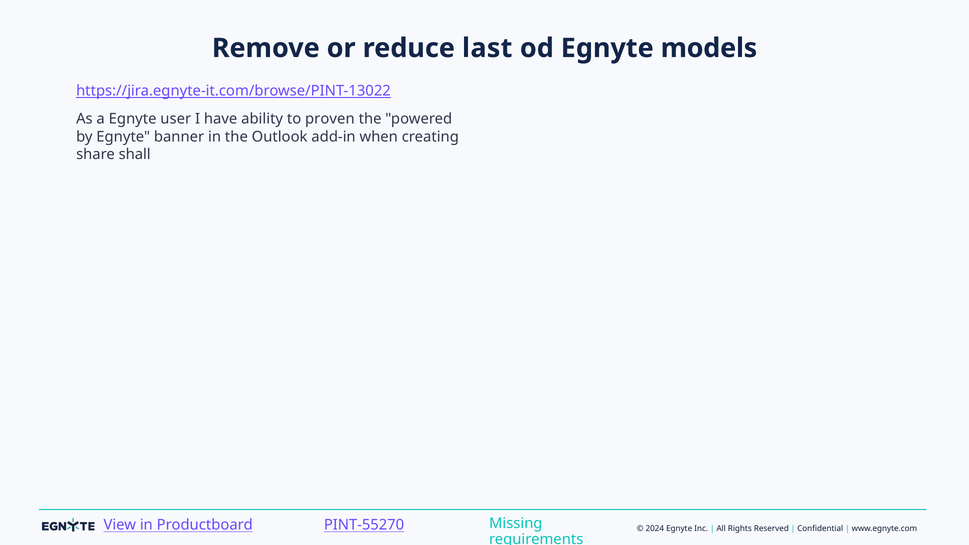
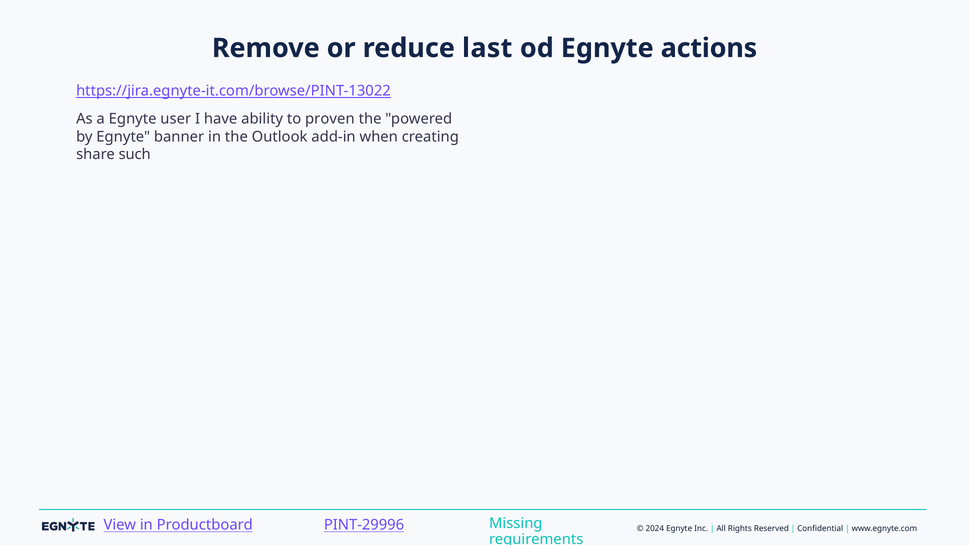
models: models -> actions (709, 48)
shall: shall -> such (135, 155)
PINT-55270: PINT-55270 -> PINT-29996 (364, 525)
